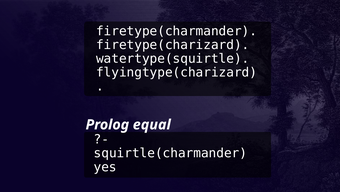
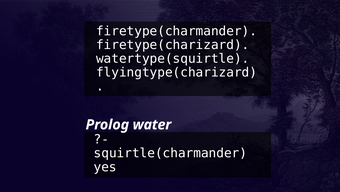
equal: equal -> water (152, 124)
